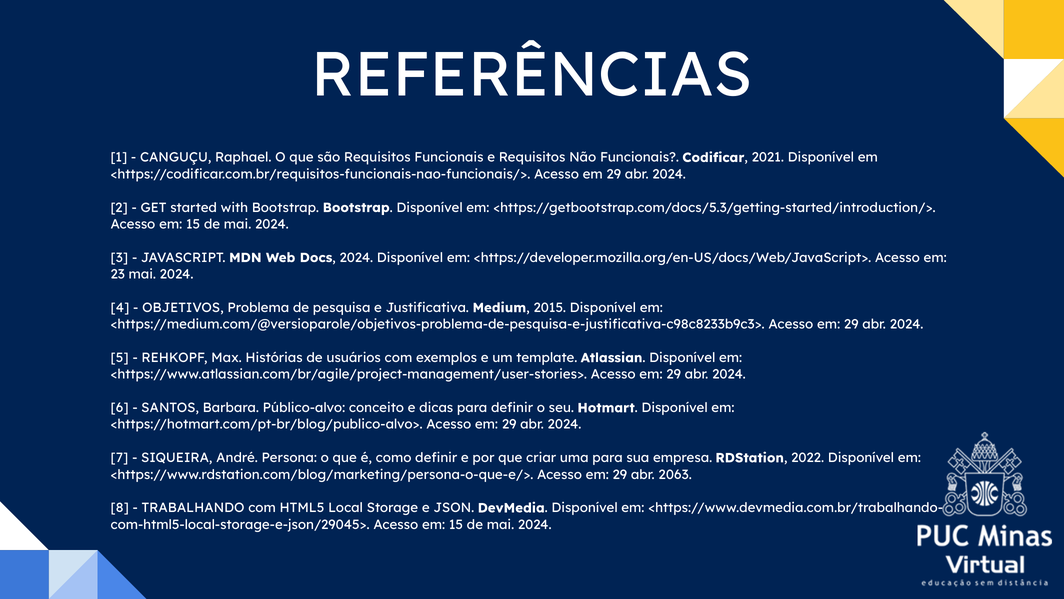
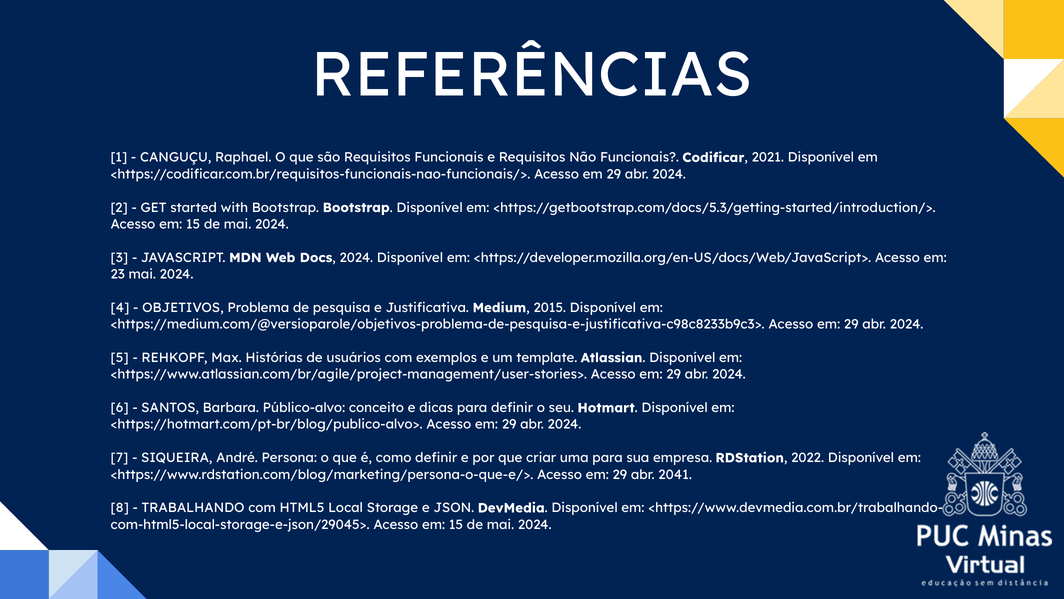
2063: 2063 -> 2041 (675, 474)
